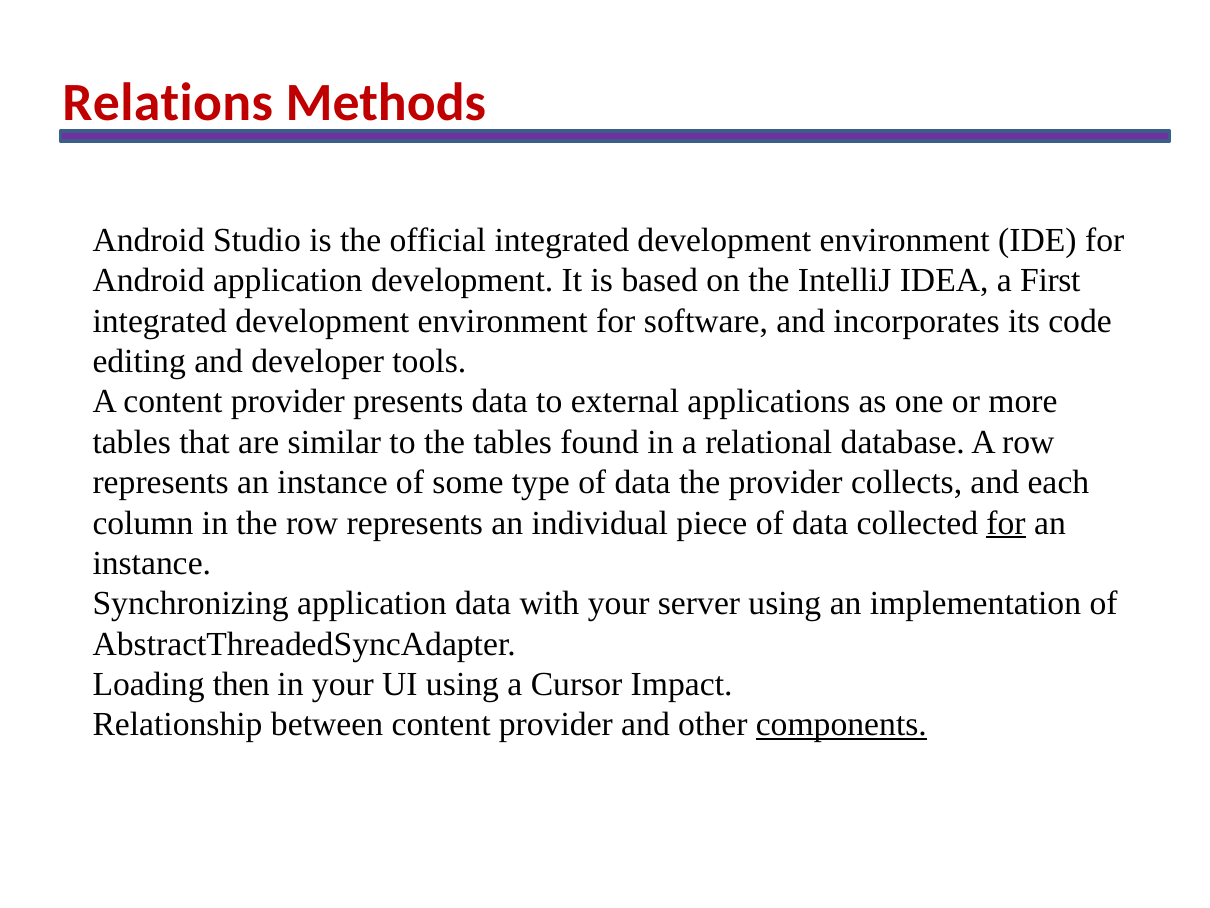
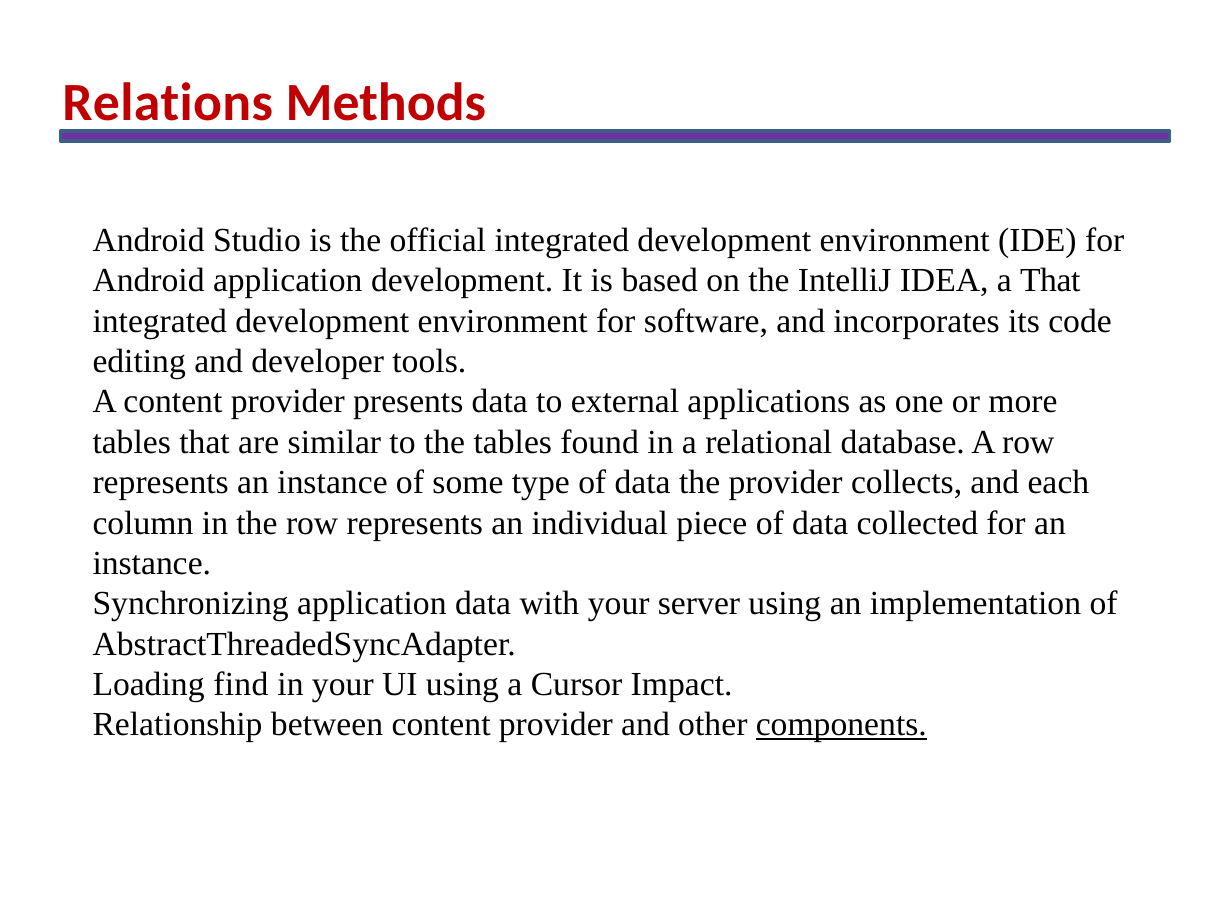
a First: First -> That (1050, 281)
for underline: present -> none (1006, 523)
then: then -> find (241, 684)
